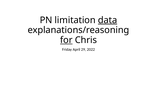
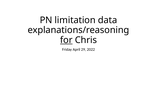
data underline: present -> none (108, 20)
